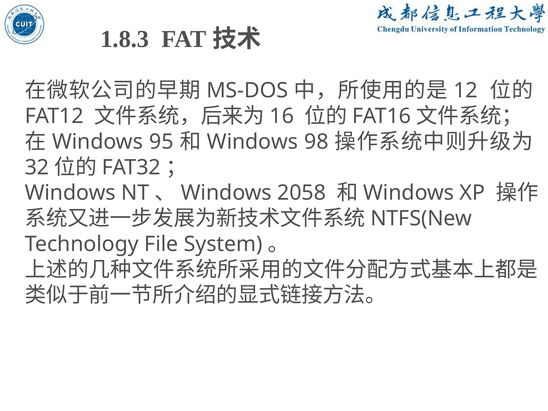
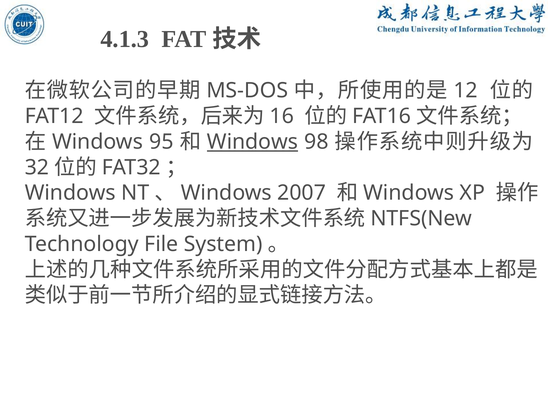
1.8.3: 1.8.3 -> 4.1.3 (125, 39)
Windows underline: none -> present (252, 142)
2058: 2058 -> 2007 (302, 193)
